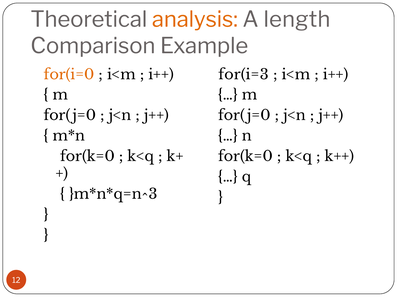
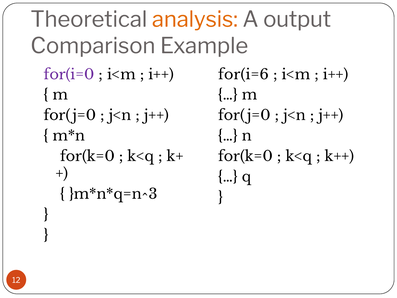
length: length -> output (297, 19)
for(i=0 colour: orange -> purple (69, 74)
for(i=3: for(i=3 -> for(i=6 (243, 74)
